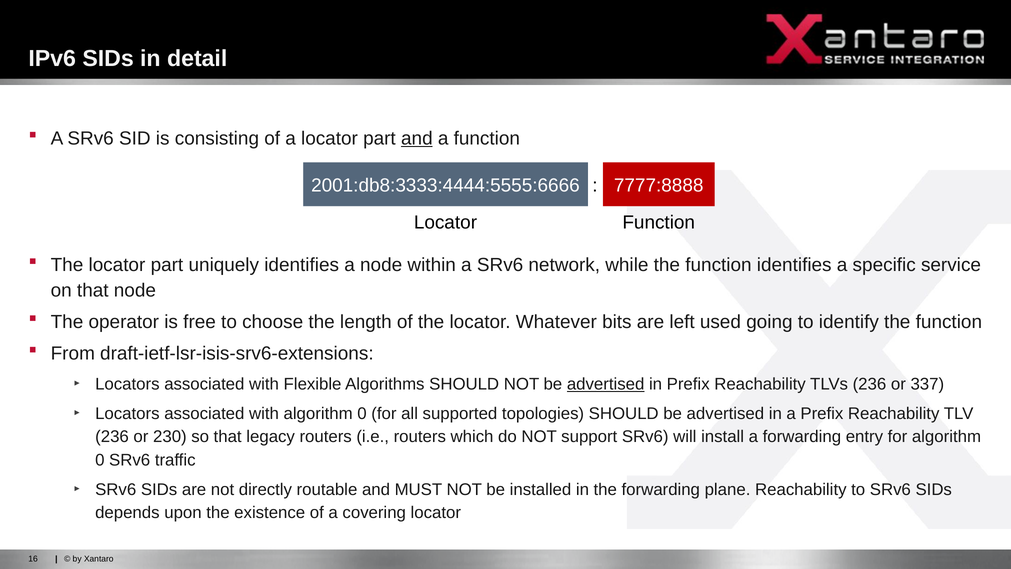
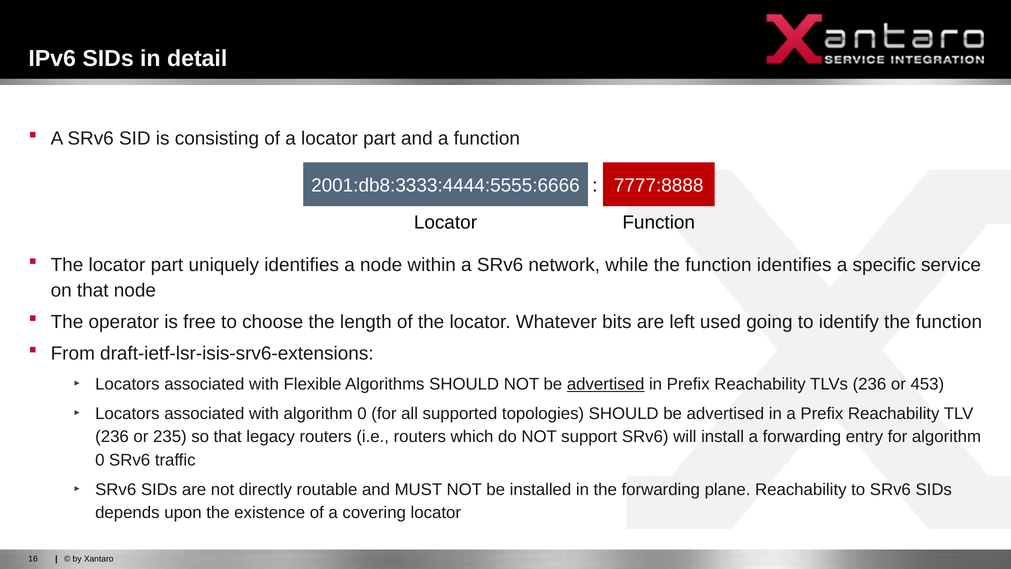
and underline: present -> none (417, 138)
337: 337 -> 453 (927, 384)
230: 230 -> 235 (170, 437)
